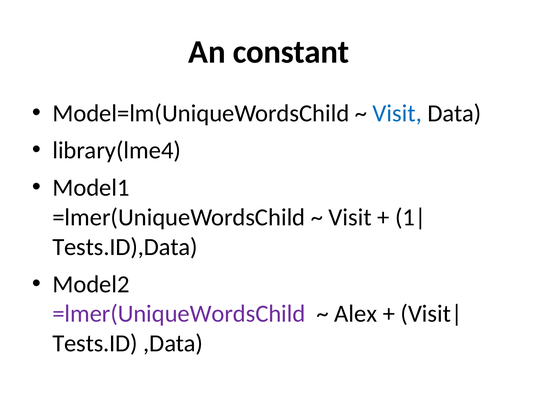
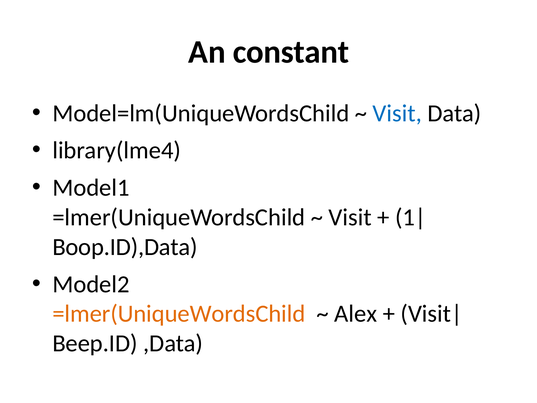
Tests.ID),Data: Tests.ID),Data -> Boop.ID),Data (125, 247)
=lmer(UniqueWordsChild colour: purple -> orange (179, 314)
Tests.ID: Tests.ID -> Beep.ID (95, 343)
